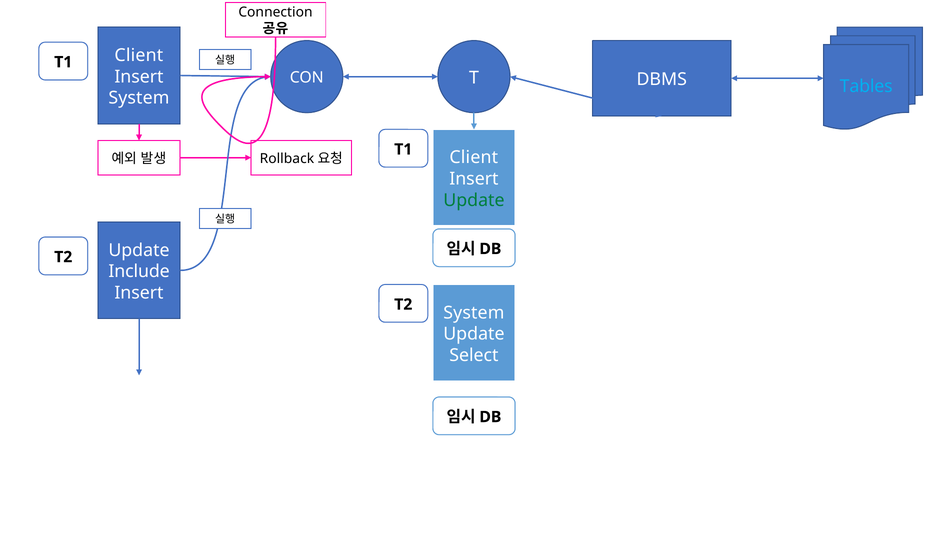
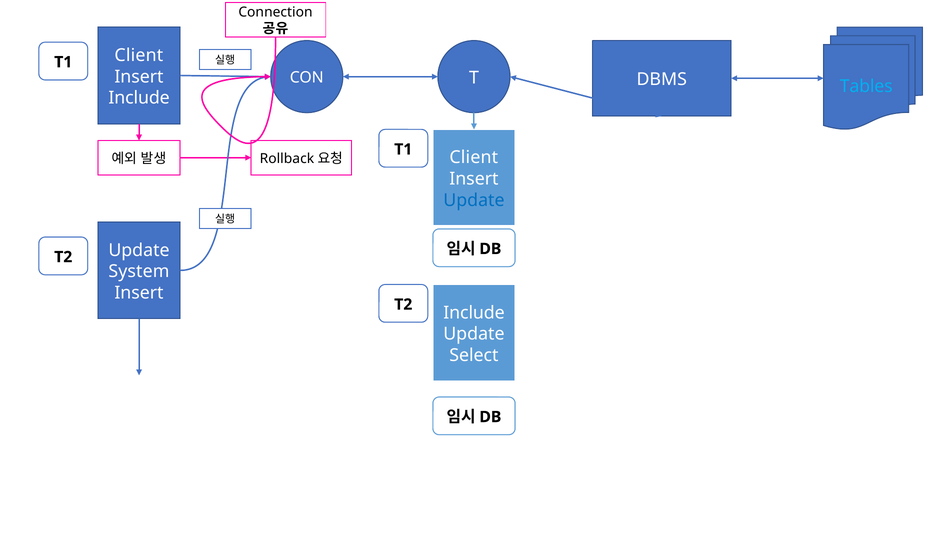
System: System -> Include (139, 98)
Update colour: green -> blue (474, 200)
Include: Include -> System (139, 272)
System: System -> Include (474, 313)
